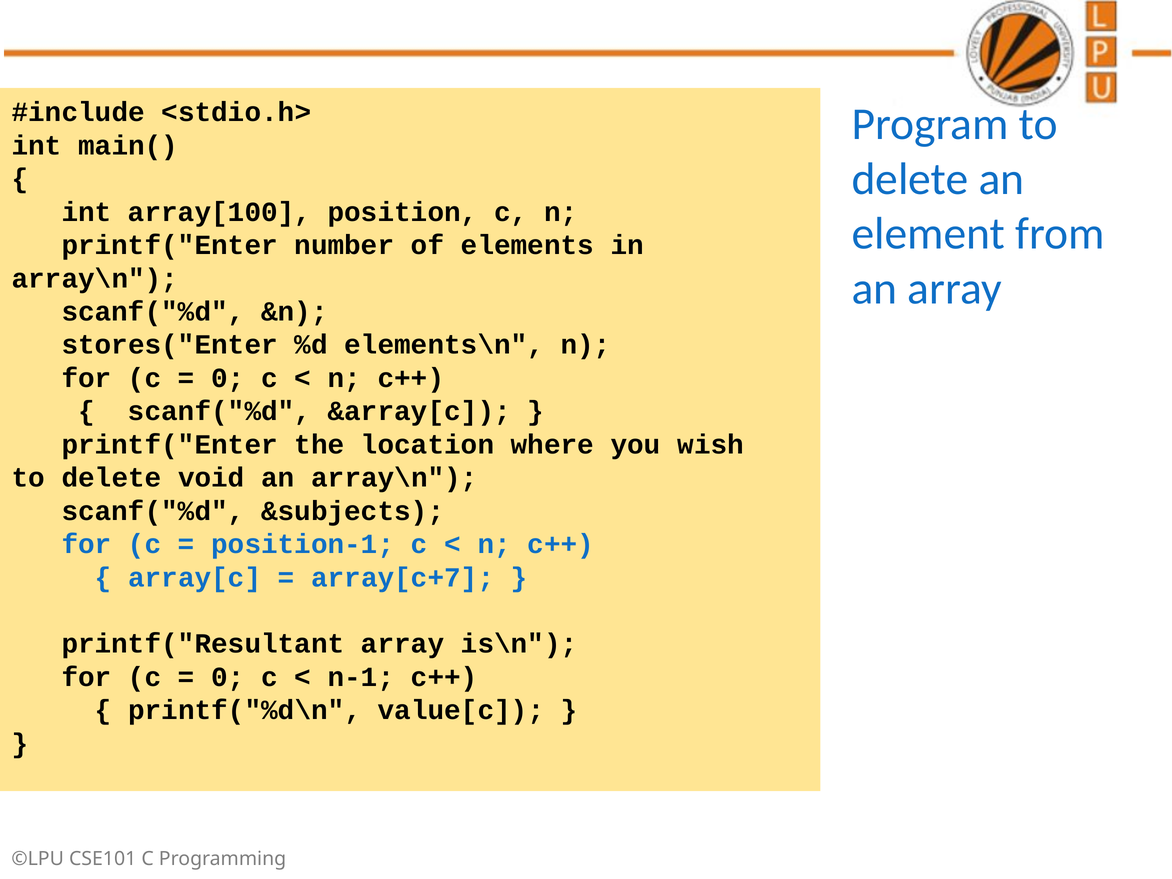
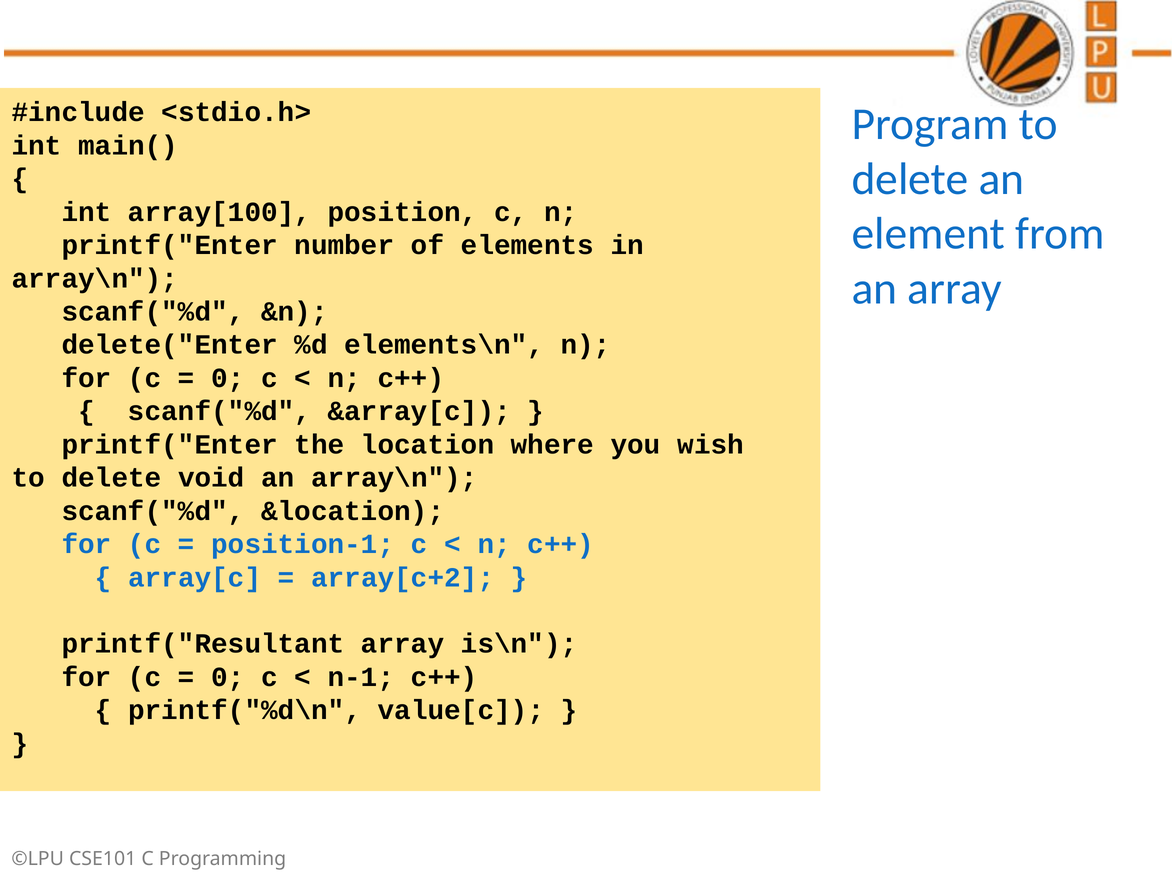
stores("Enter: stores("Enter -> delete("Enter (170, 345)
&subjects: &subjects -> &location (353, 511)
array[c+7: array[c+7 -> array[c+2 (403, 577)
